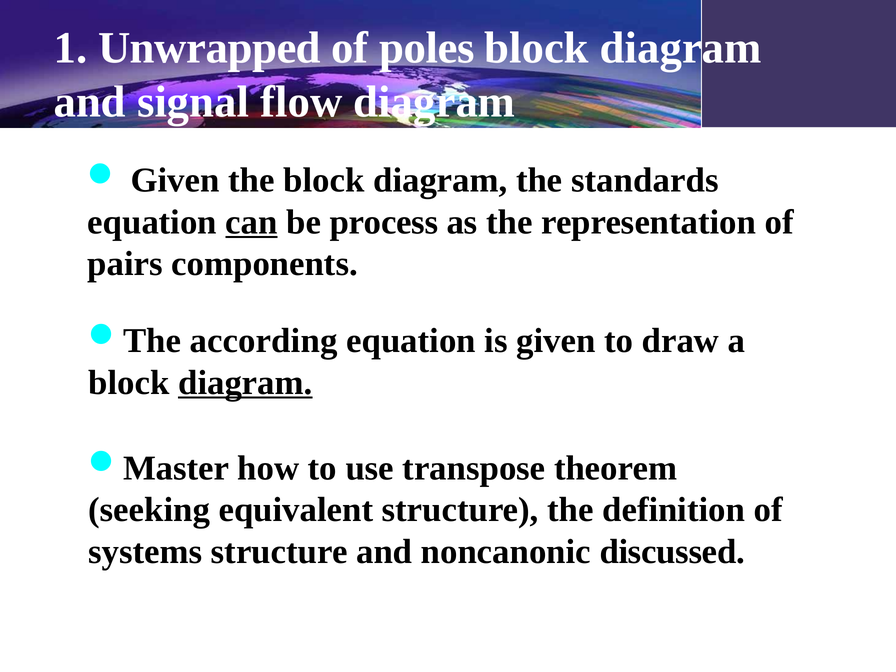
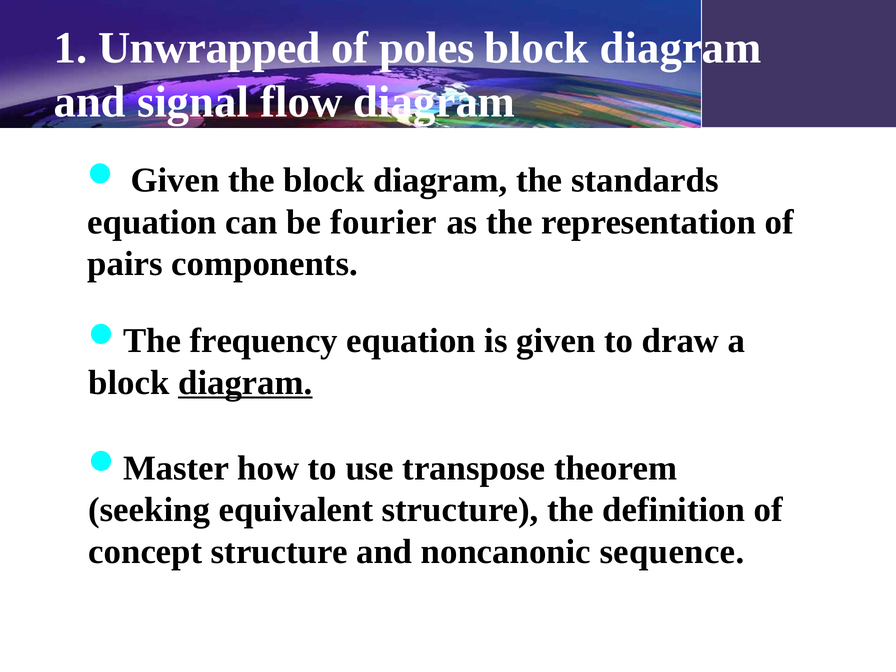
can underline: present -> none (252, 222)
process: process -> fourier (384, 222)
according: according -> frequency (264, 341)
systems: systems -> concept (145, 552)
discussed: discussed -> sequence (672, 552)
